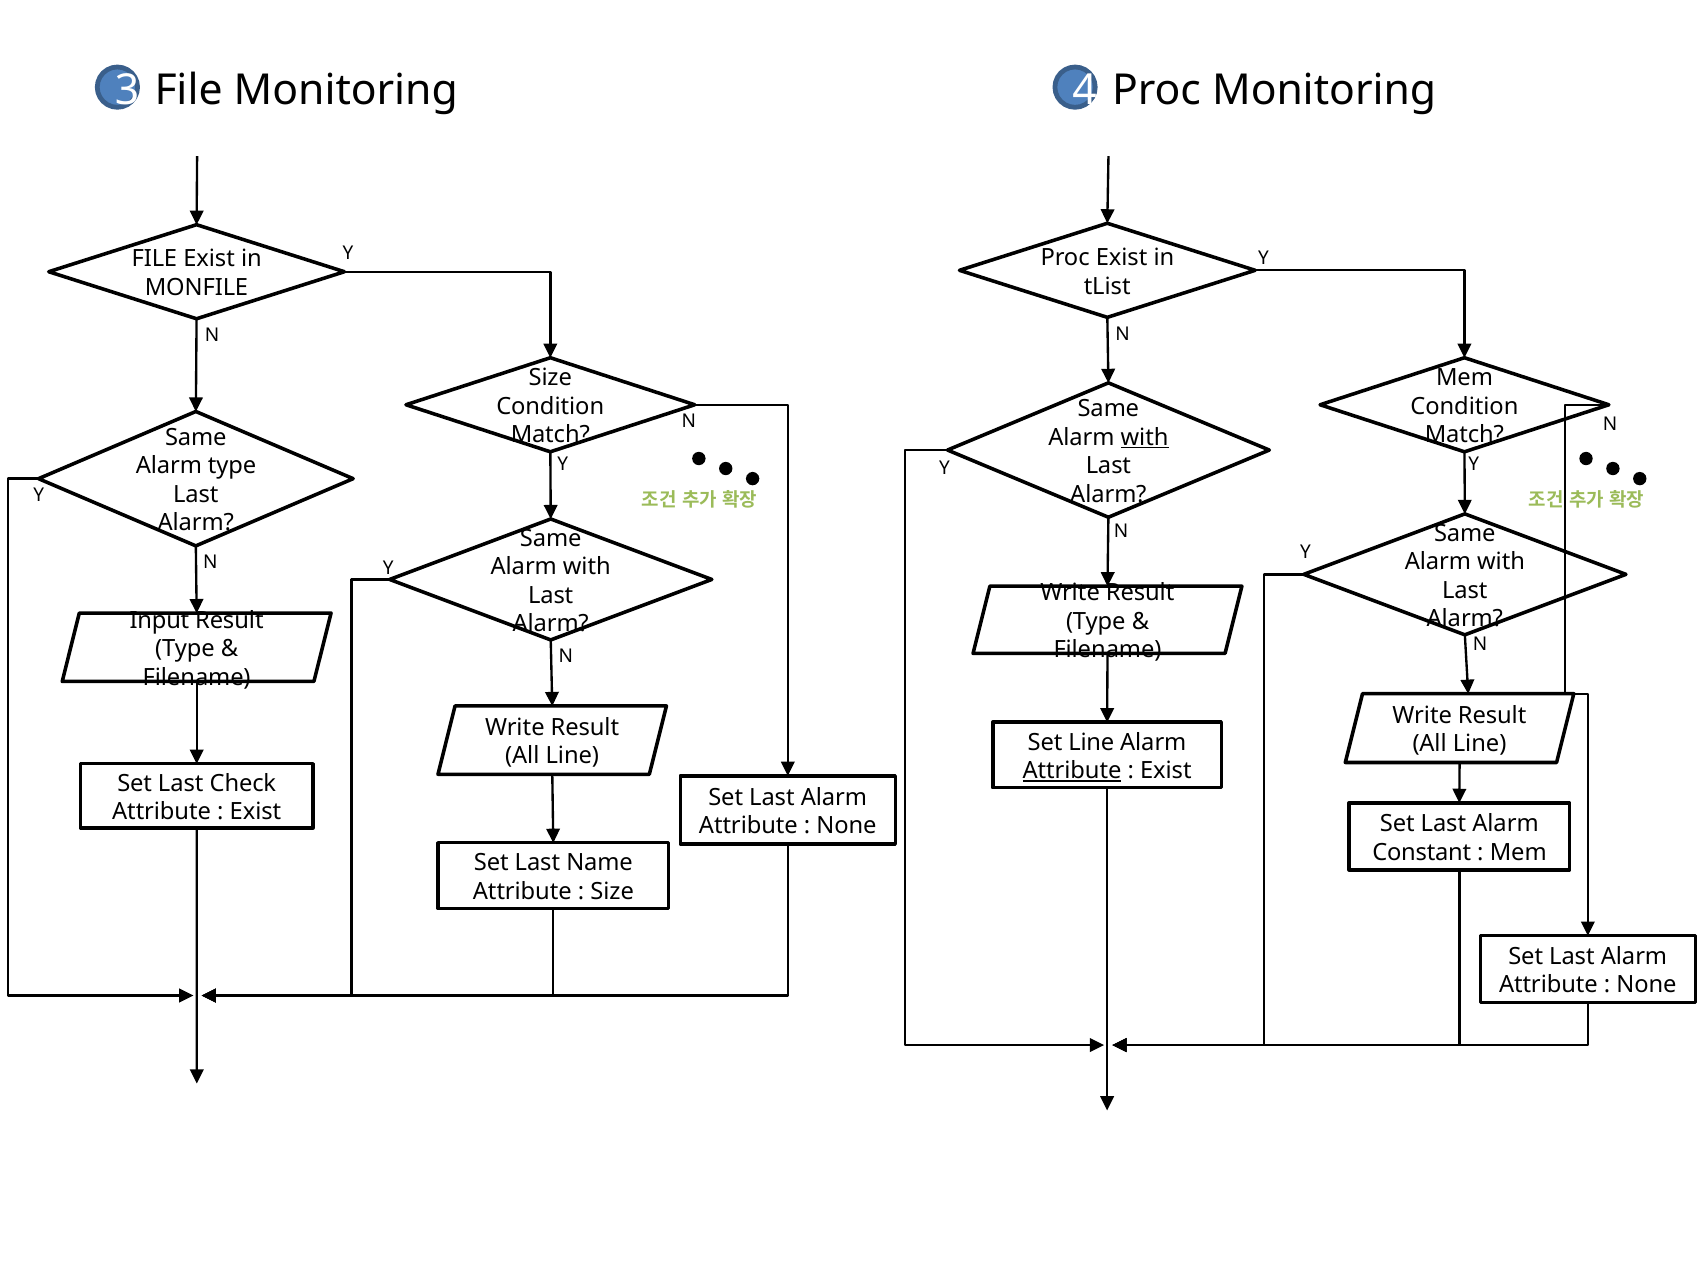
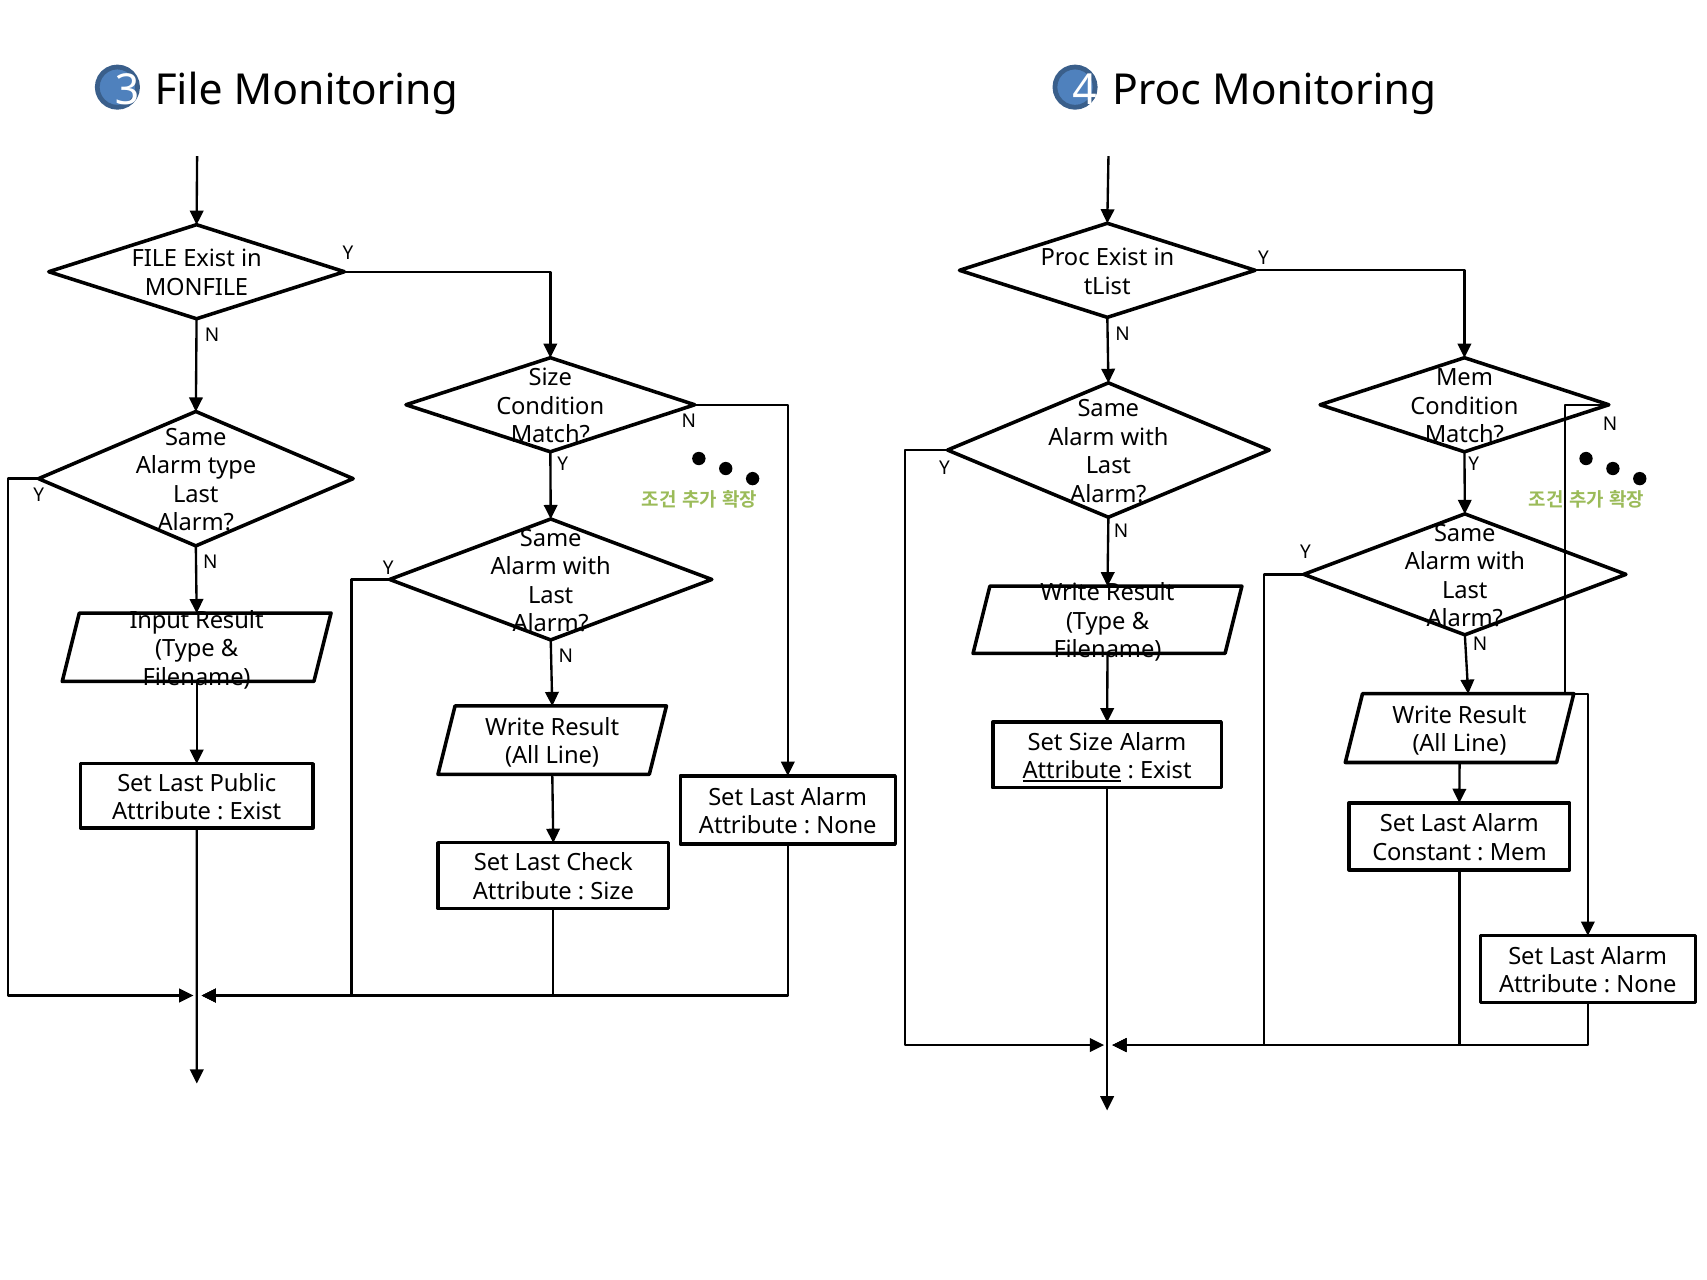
with underline: present -> none (1145, 438)
Set Line: Line -> Size (1091, 743)
Check: Check -> Public (243, 783)
Name: Name -> Check (600, 863)
